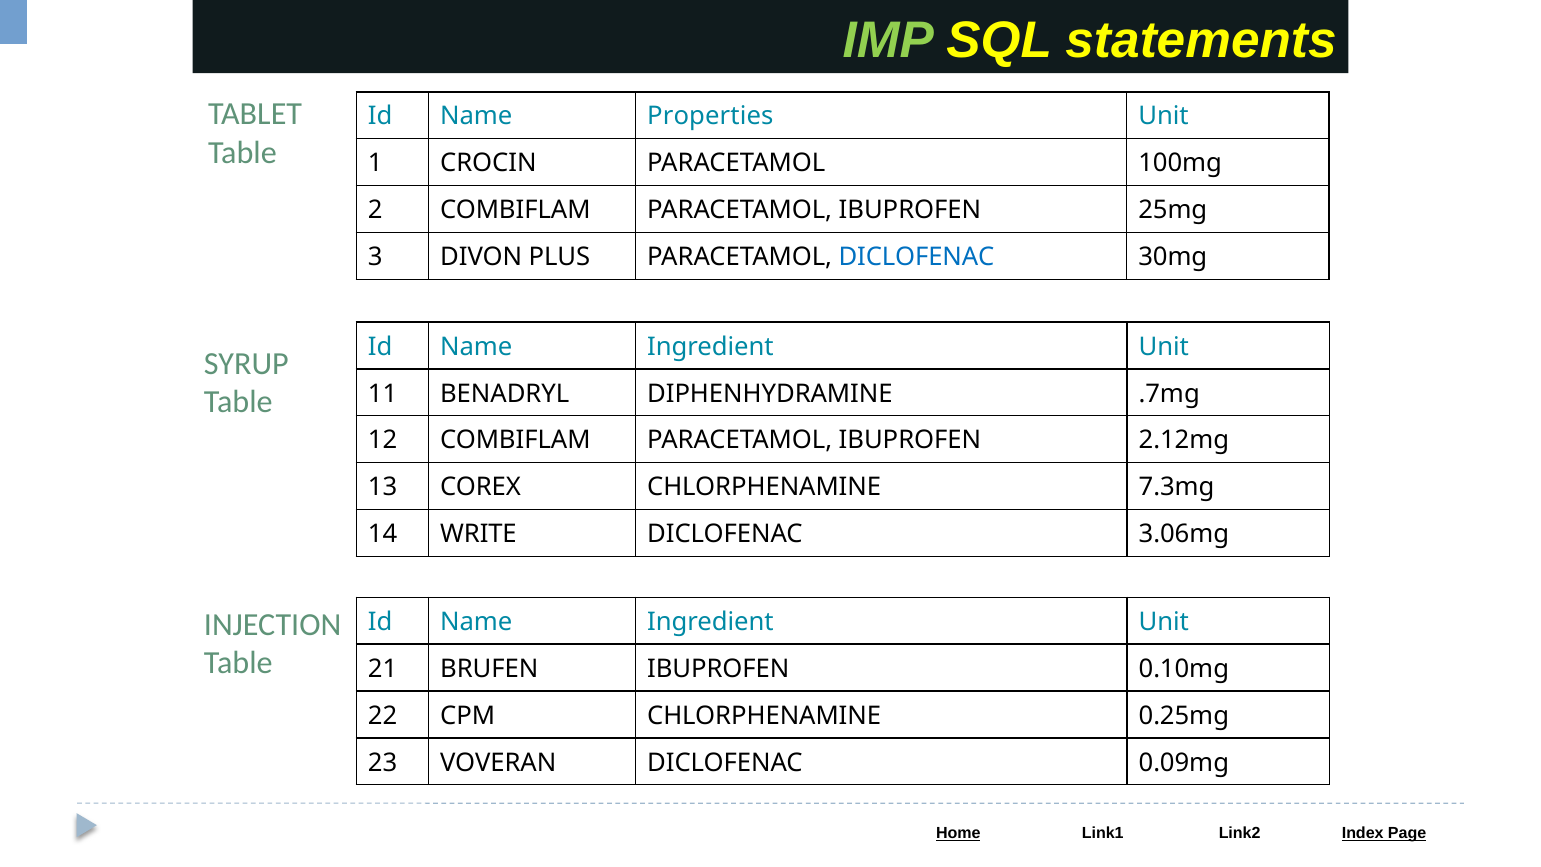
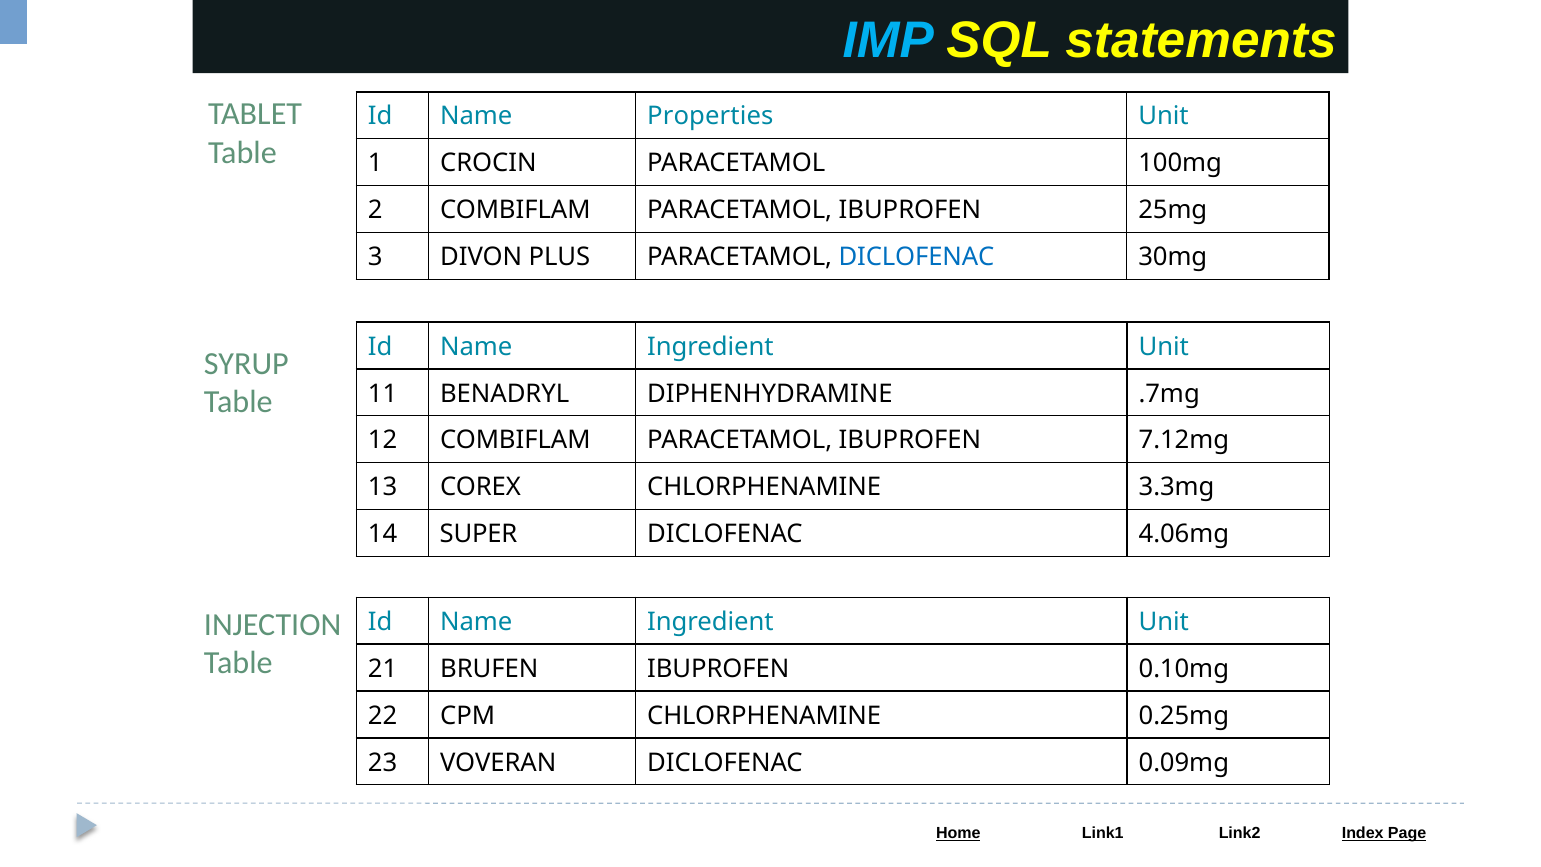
IMP colour: light green -> light blue (888, 40)
2.12mg: 2.12mg -> 7.12mg (1184, 440)
7.3mg: 7.3mg -> 3.3mg (1177, 487)
WRITE: WRITE -> SUPER (479, 534)
3.06mg: 3.06mg -> 4.06mg (1184, 534)
